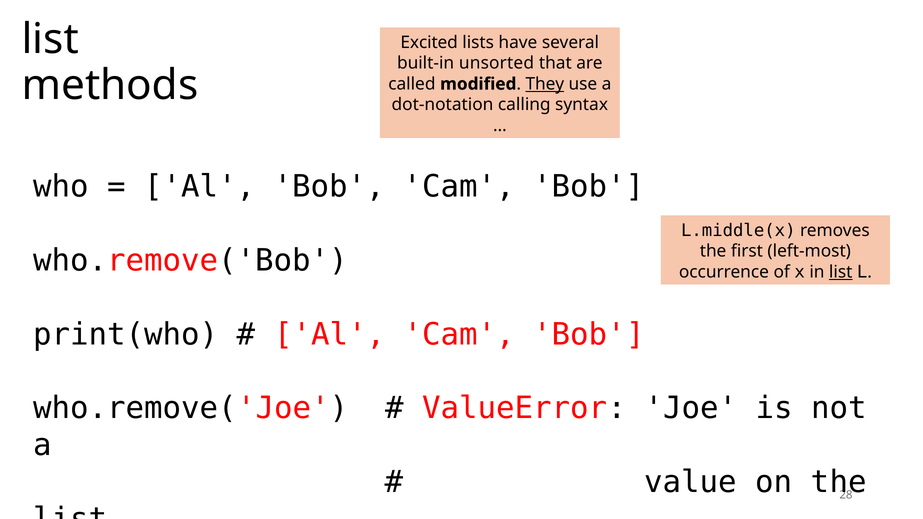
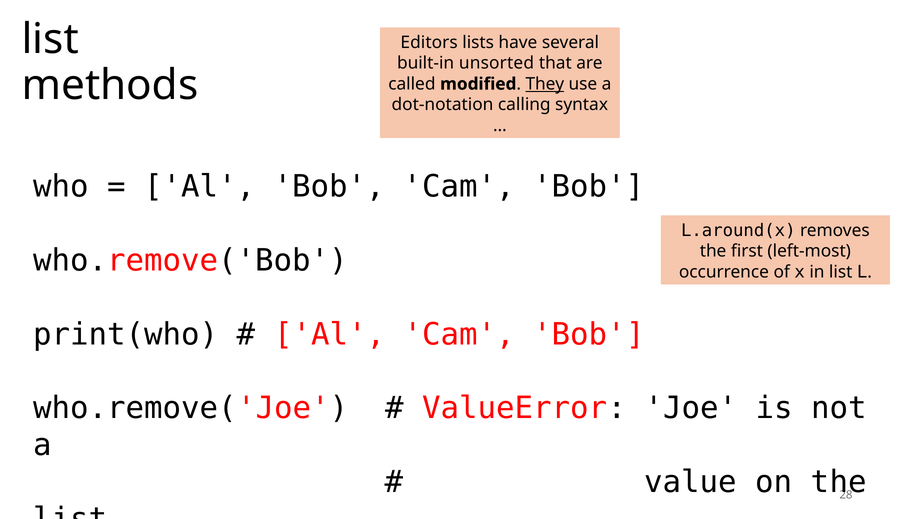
Excited: Excited -> Editors (429, 43)
L.middle(x: L.middle(x -> L.around(x (738, 230)
list underline: present -> none (841, 272)
